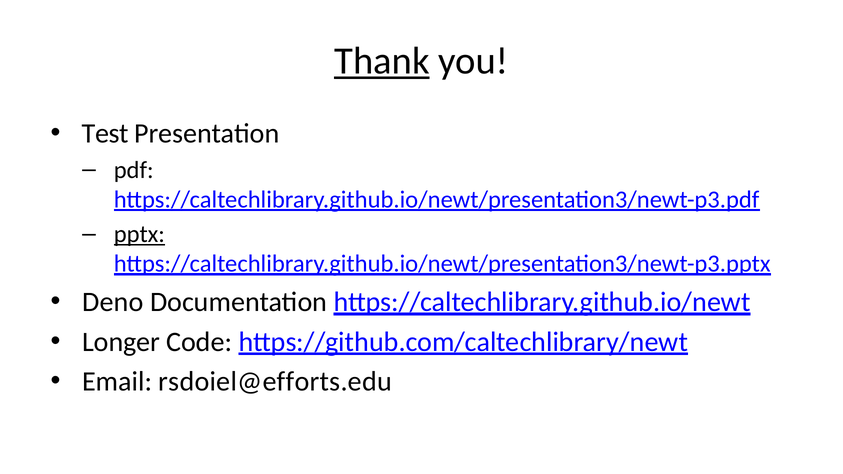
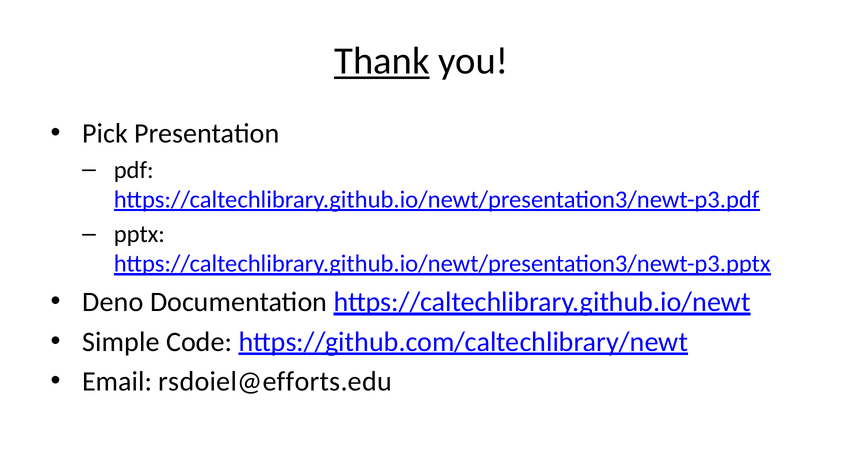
Test: Test -> Pick (105, 134)
pptx underline: present -> none (139, 234)
Longer: Longer -> Simple (121, 342)
